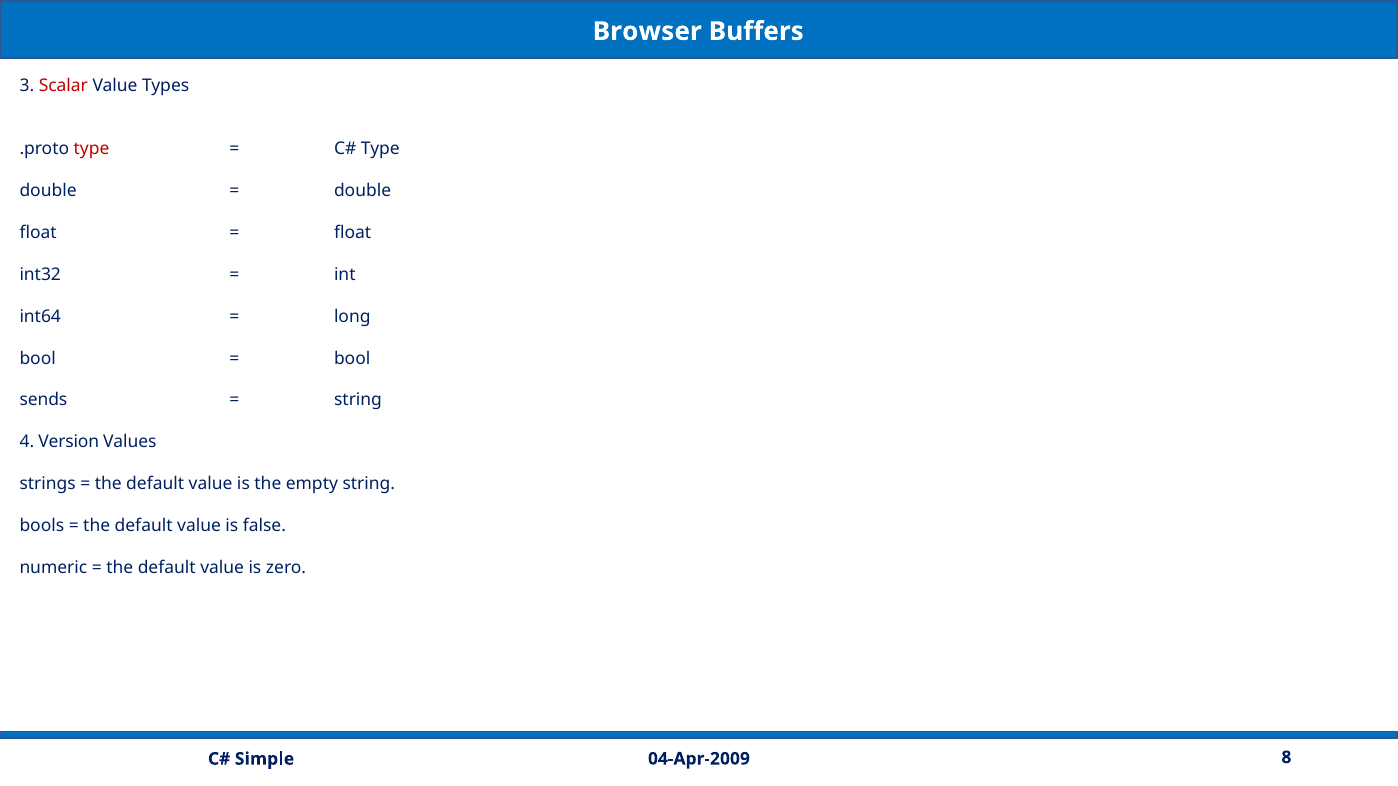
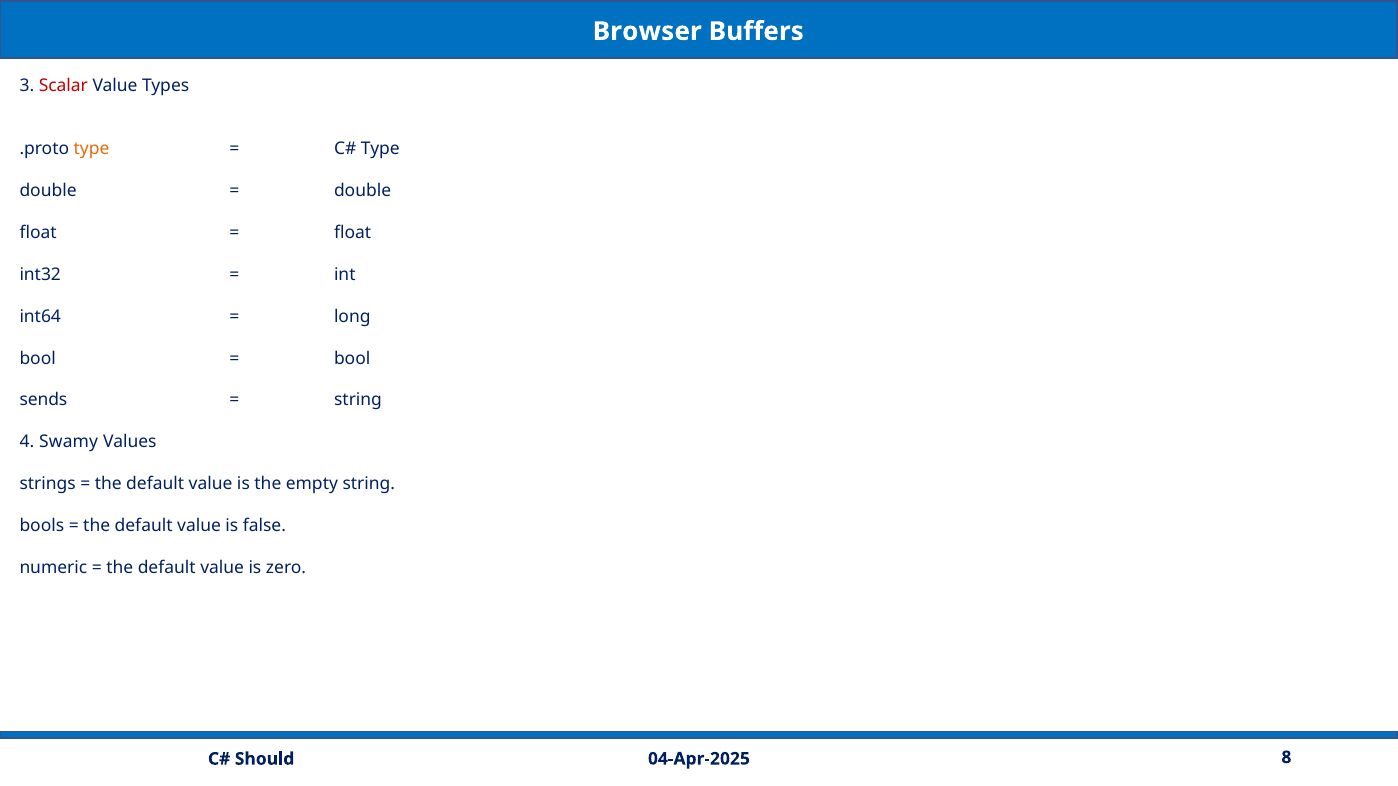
type colour: red -> orange (92, 149)
Version: Version -> Swamy (69, 442)
04-Apr-2009: 04-Apr-2009 -> 04-Apr-2025 (699, 759)
Simple: Simple -> Should (265, 759)
